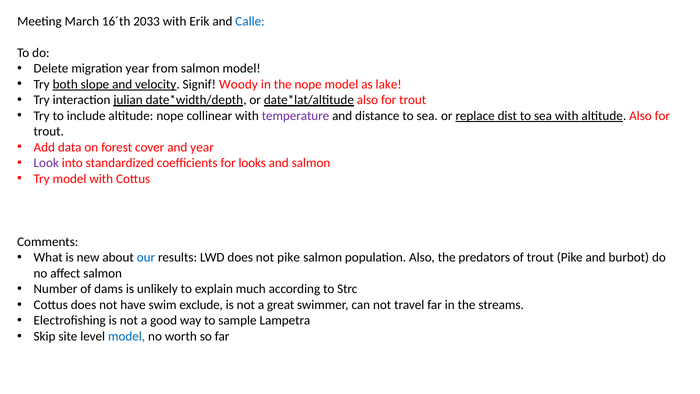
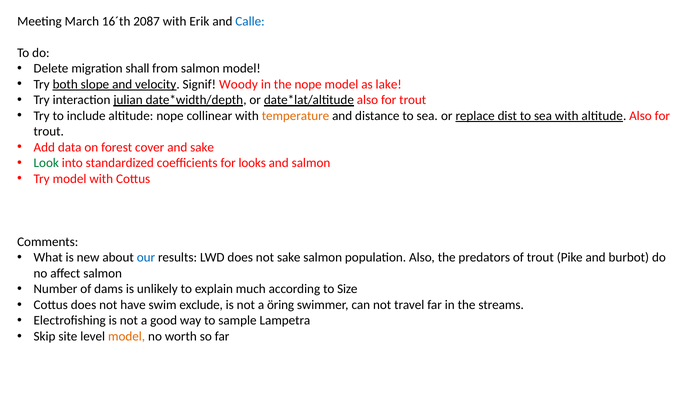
2033: 2033 -> 2087 (147, 21)
migration year: year -> shall (138, 68)
temperature colour: purple -> orange (295, 116)
and year: year -> sake (202, 147)
Look colour: purple -> green (46, 163)
not pike: pike -> sake (289, 257)
Strc: Strc -> Size (347, 289)
great: great -> öring (281, 305)
model colour: blue -> orange (127, 336)
